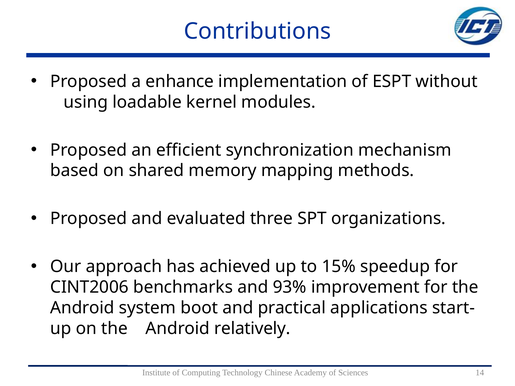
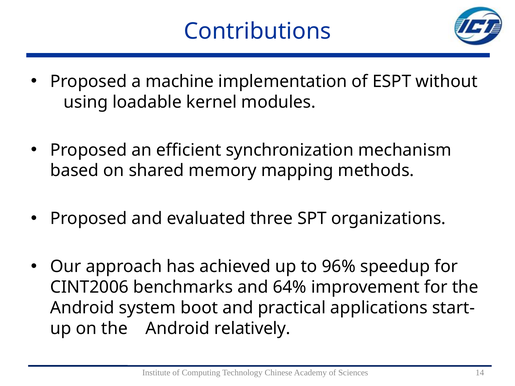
enhance: enhance -> machine (180, 81)
15%: 15% -> 96% (339, 267)
93%: 93% -> 64% (290, 287)
